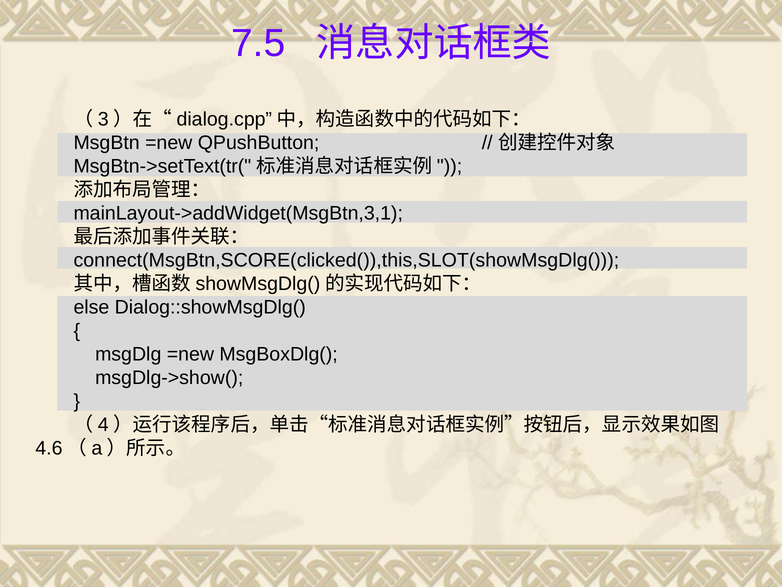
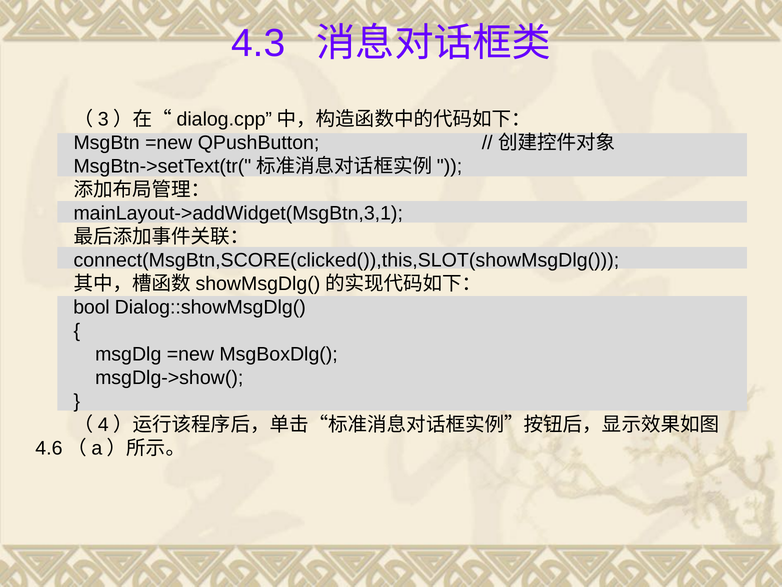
7.5: 7.5 -> 4.3 (258, 43)
else: else -> bool (91, 307)
